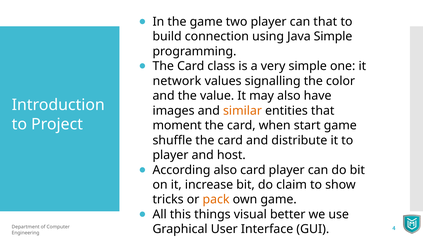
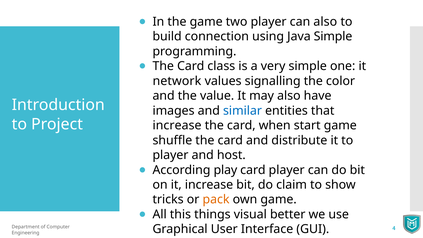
can that: that -> also (325, 22)
similar colour: orange -> blue (242, 111)
moment: moment -> increase (177, 125)
According also: also -> play (225, 170)
